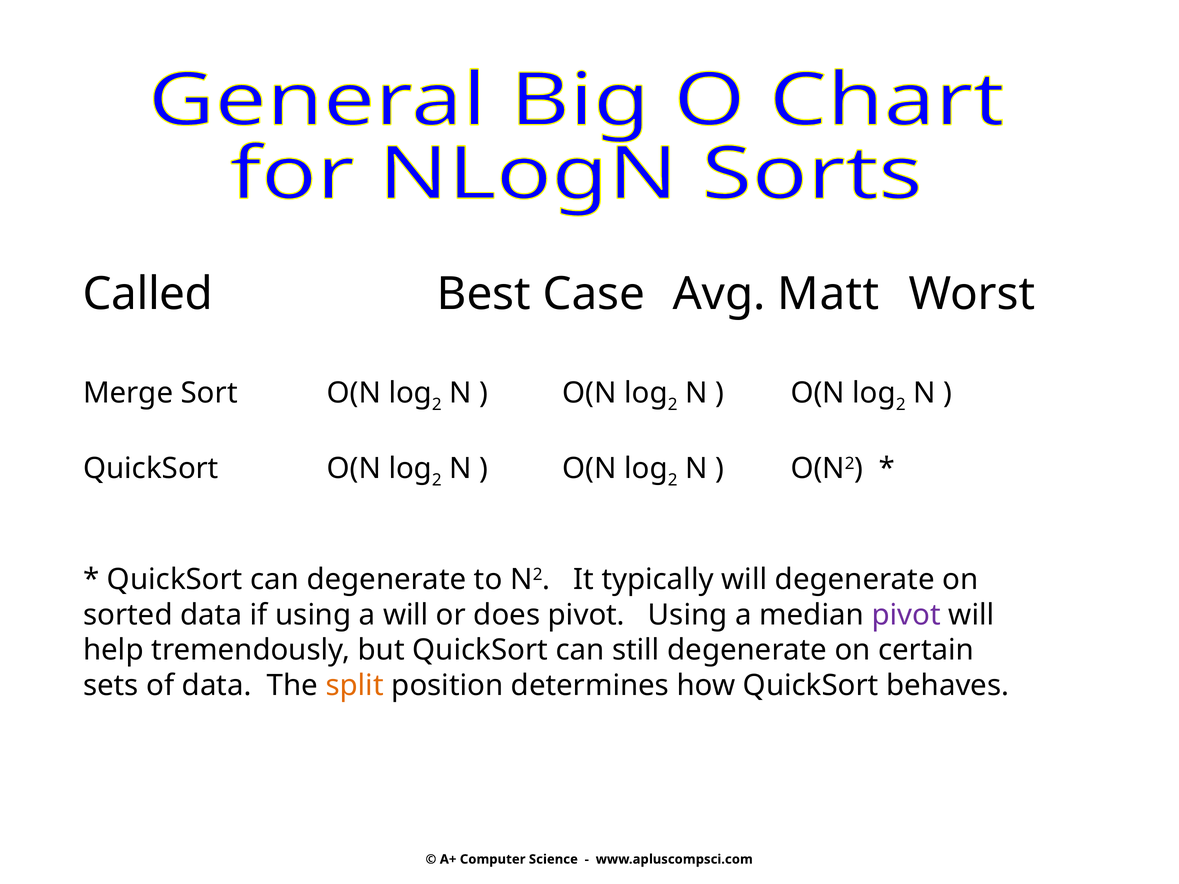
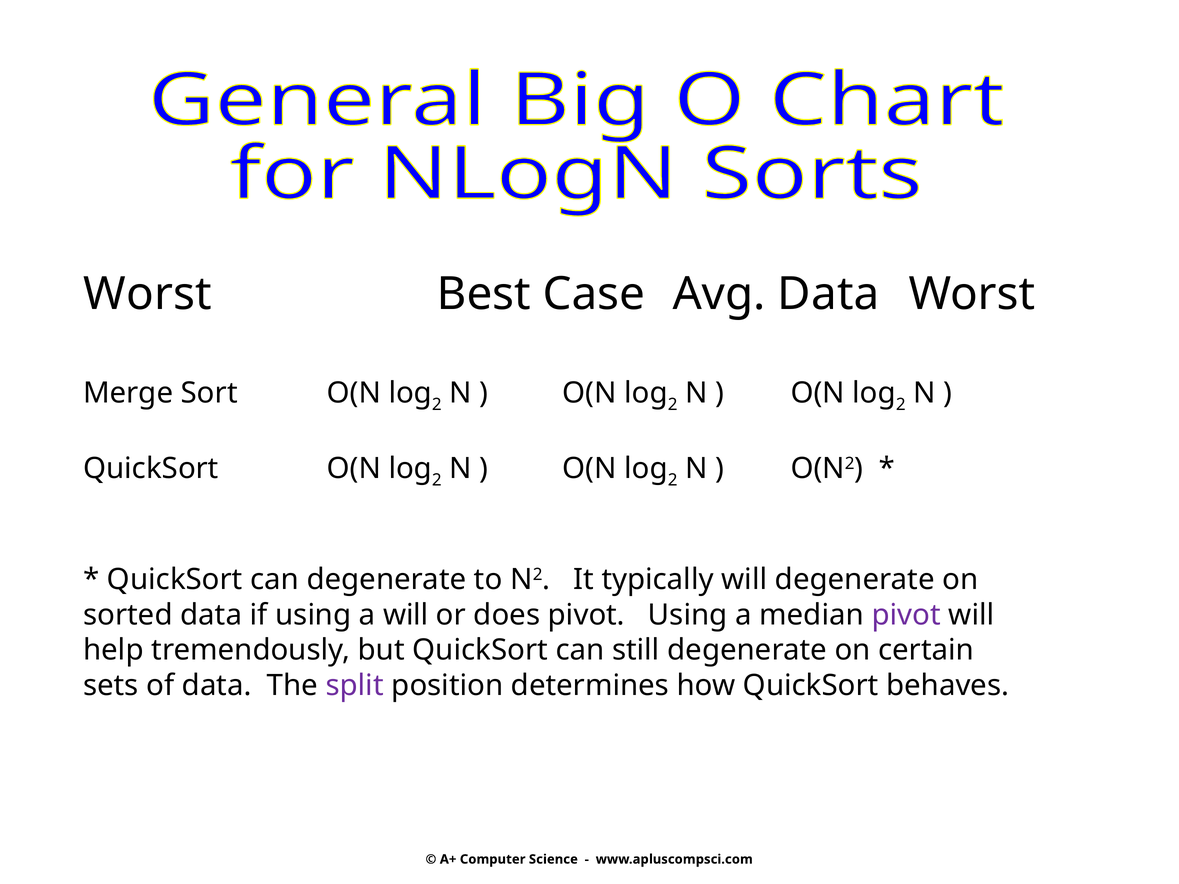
Called: Called -> Worst (148, 294)
Avg Matt: Matt -> Data (828, 294)
split colour: orange -> purple (355, 686)
